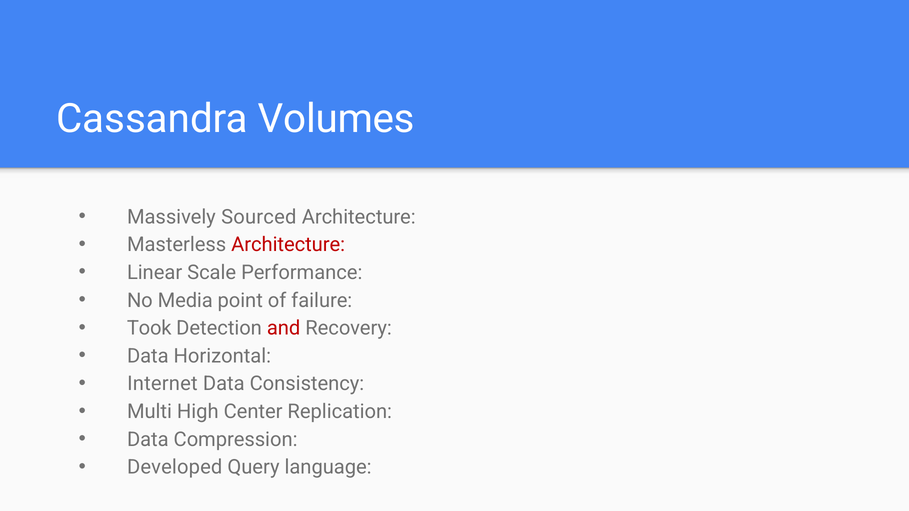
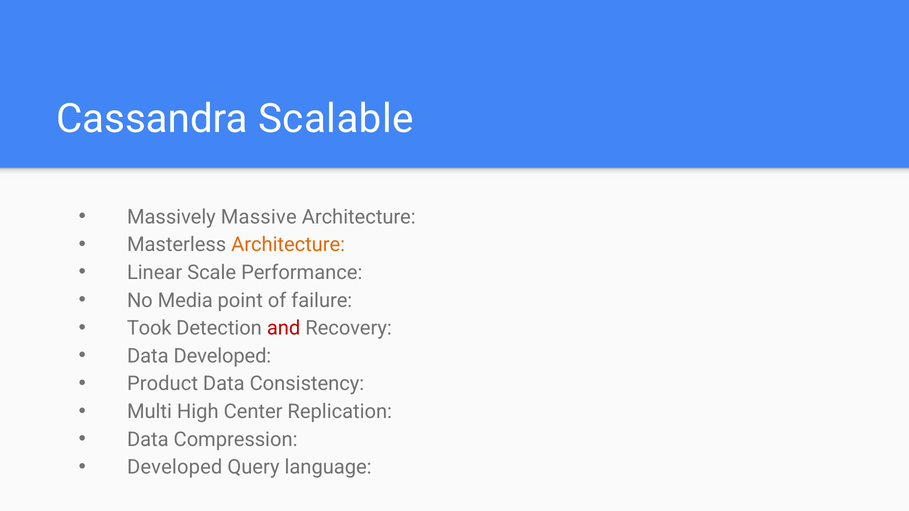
Volumes: Volumes -> Scalable (336, 119)
Sourced: Sourced -> Massive (259, 217)
Architecture colour: red -> orange (288, 245)
Data Horizontal: Horizontal -> Developed (222, 356)
Internet: Internet -> Product (162, 384)
